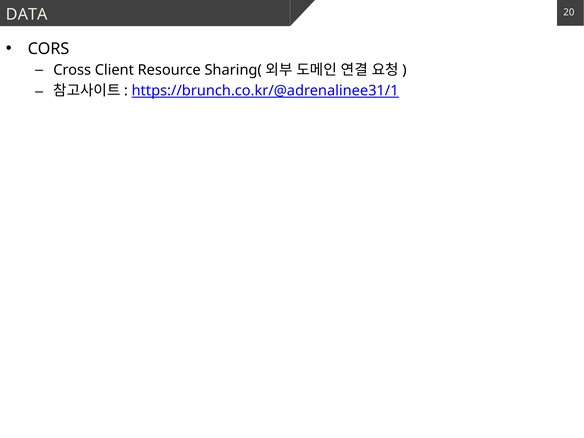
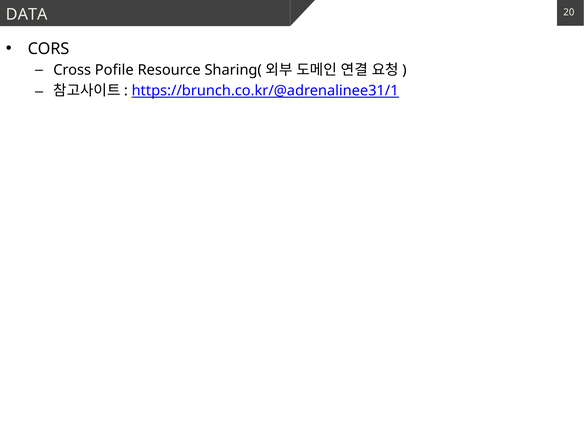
Client: Client -> Pofile (114, 70)
